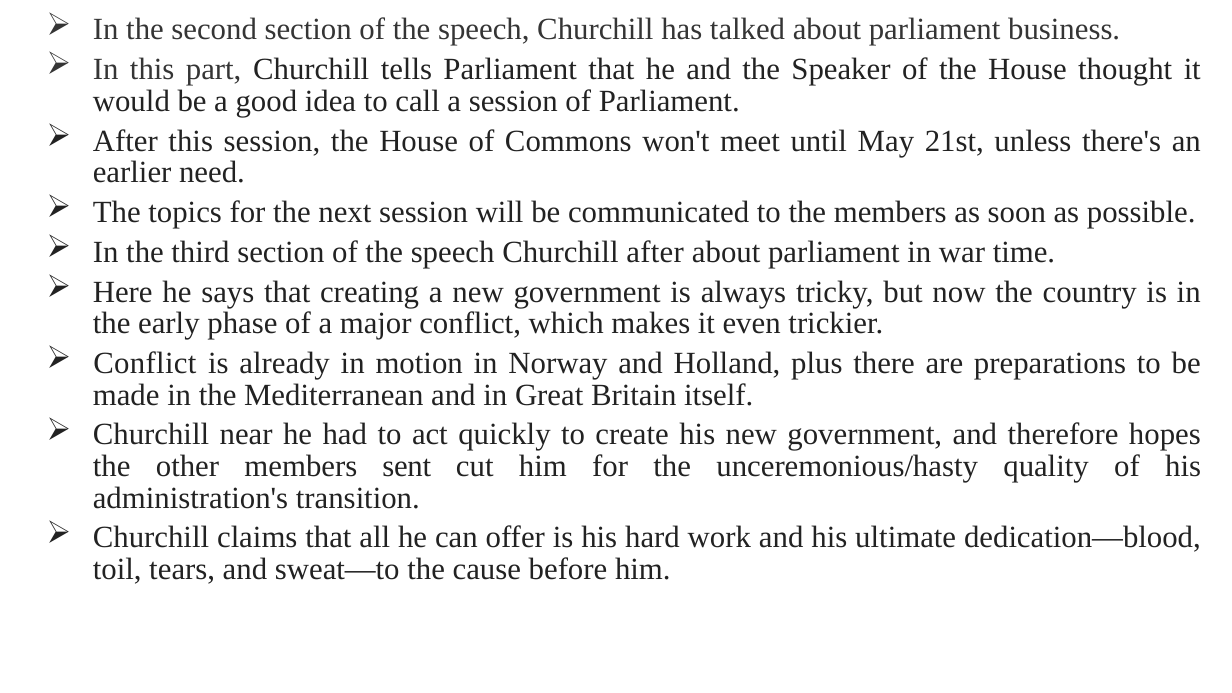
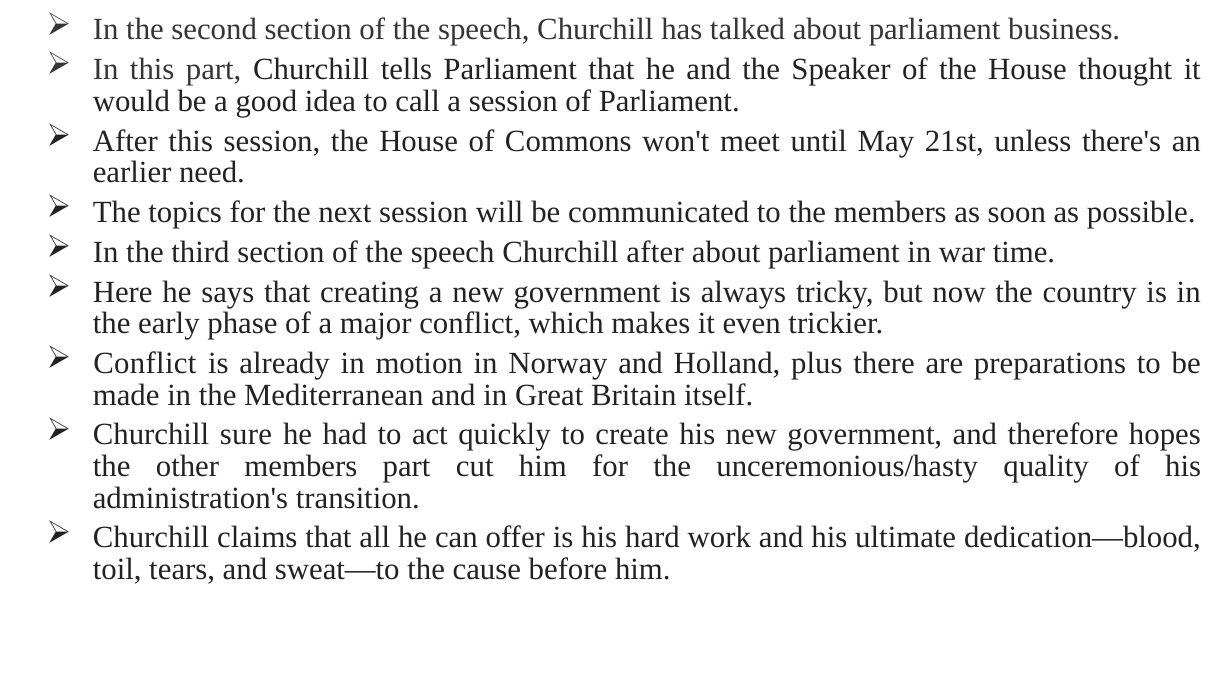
near: near -> sure (246, 435)
members sent: sent -> part (407, 466)
